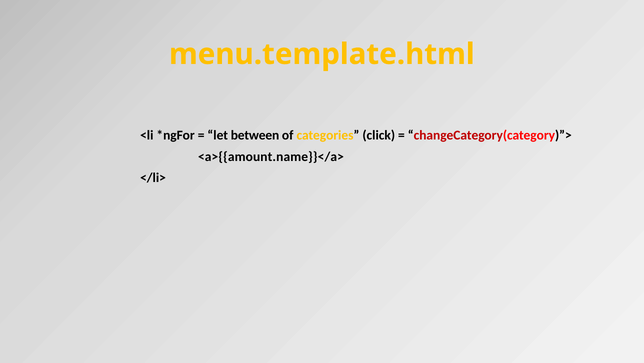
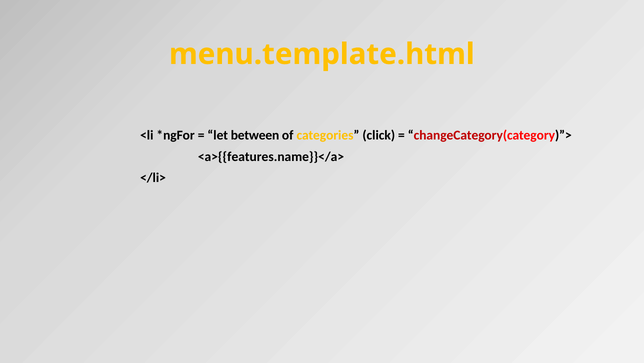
<a>{{amount.name}}</a>: <a>{{amount.name}}</a> -> <a>{{features.name}}</a> (271, 156)
